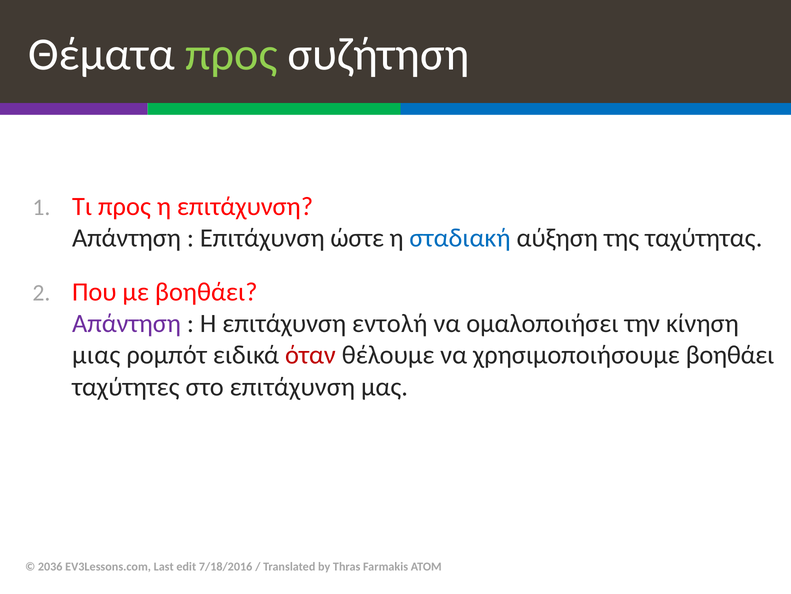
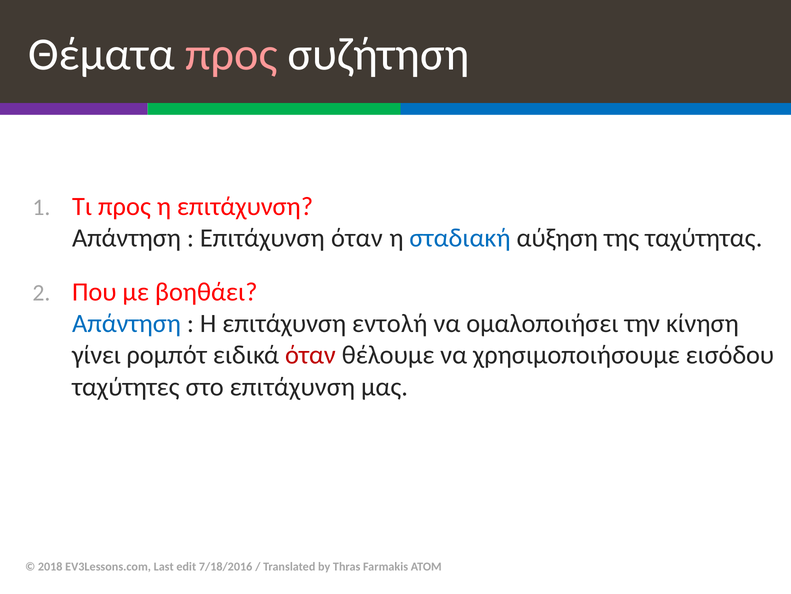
προς colour: light green -> pink (231, 55)
Επιτάχυνση ώστε: ώστε -> όταν (357, 238)
Απάντηση colour: purple -> blue (127, 323)
μιας: μιας -> γίνει (96, 355)
χρησιμοποιήσουμε βοηθάει: βοηθάει -> εισόδου (730, 355)
2036: 2036 -> 2018 (50, 566)
